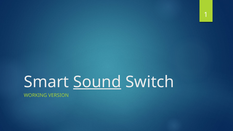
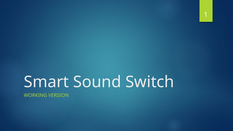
Sound underline: present -> none (97, 82)
